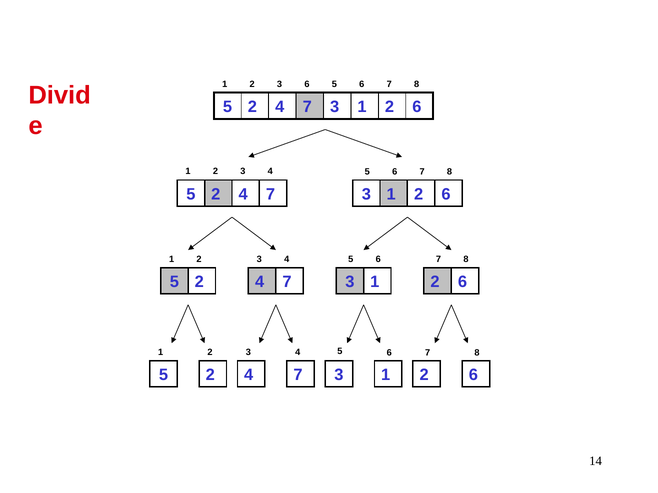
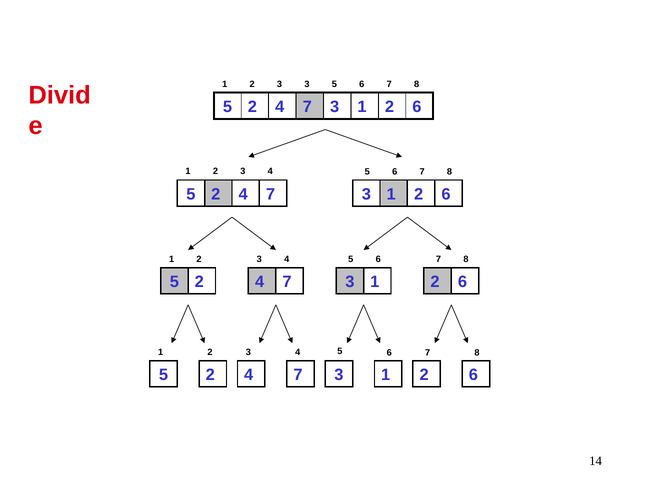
2 3 6: 6 -> 3 (307, 84)
